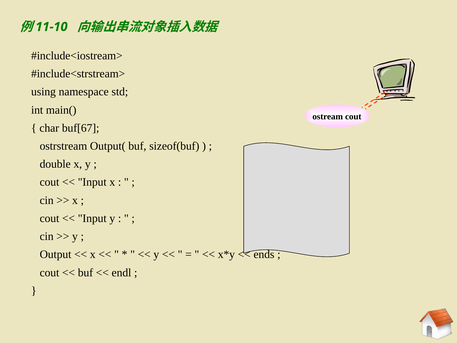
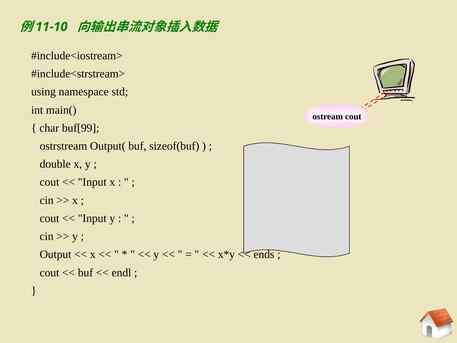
buf[67: buf[67 -> buf[99 (81, 128)
